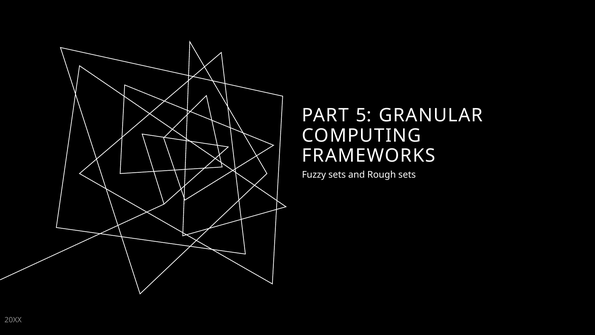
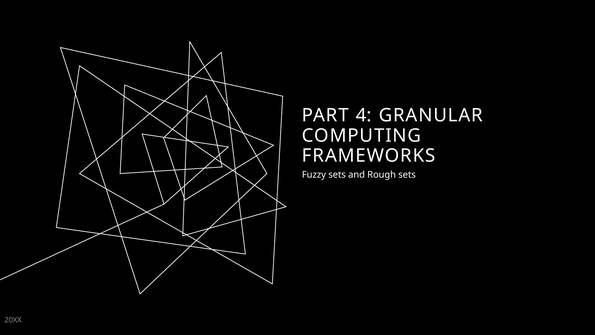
5: 5 -> 4 (364, 115)
